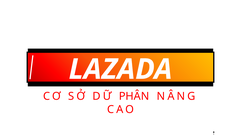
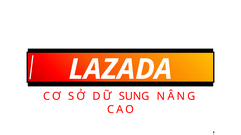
PHÂN: PHÂN -> SUNG (134, 97)
